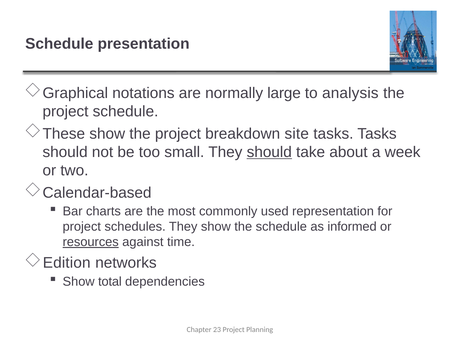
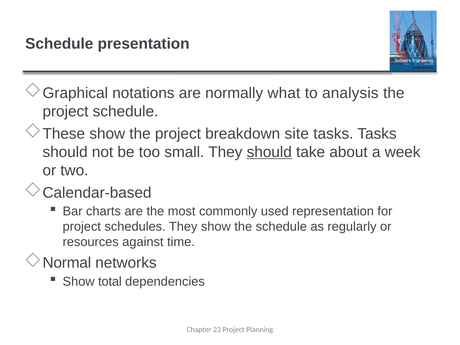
large: large -> what (284, 93)
informed: informed -> regularly (352, 227)
resources underline: present -> none (91, 242)
Edition: Edition -> Normal (67, 263)
